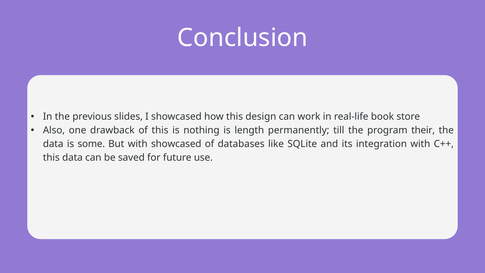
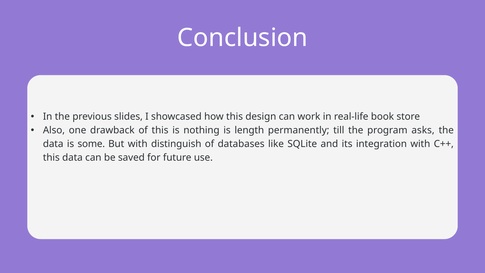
their: their -> asks (423, 130)
with showcased: showcased -> distinguish (176, 144)
